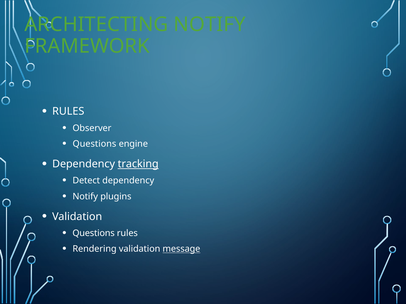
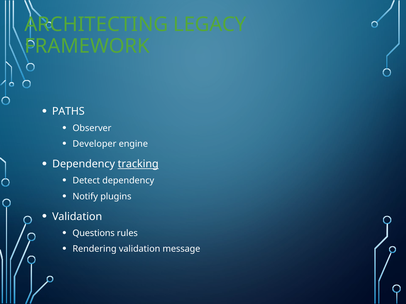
ARCHITECTING NOTIFY: NOTIFY -> LEGACY (210, 24)
RULES: RULES -> PATHS (68, 112)
Questions: Questions -> Developer (94, 144)
message underline: present -> none (181, 249)
